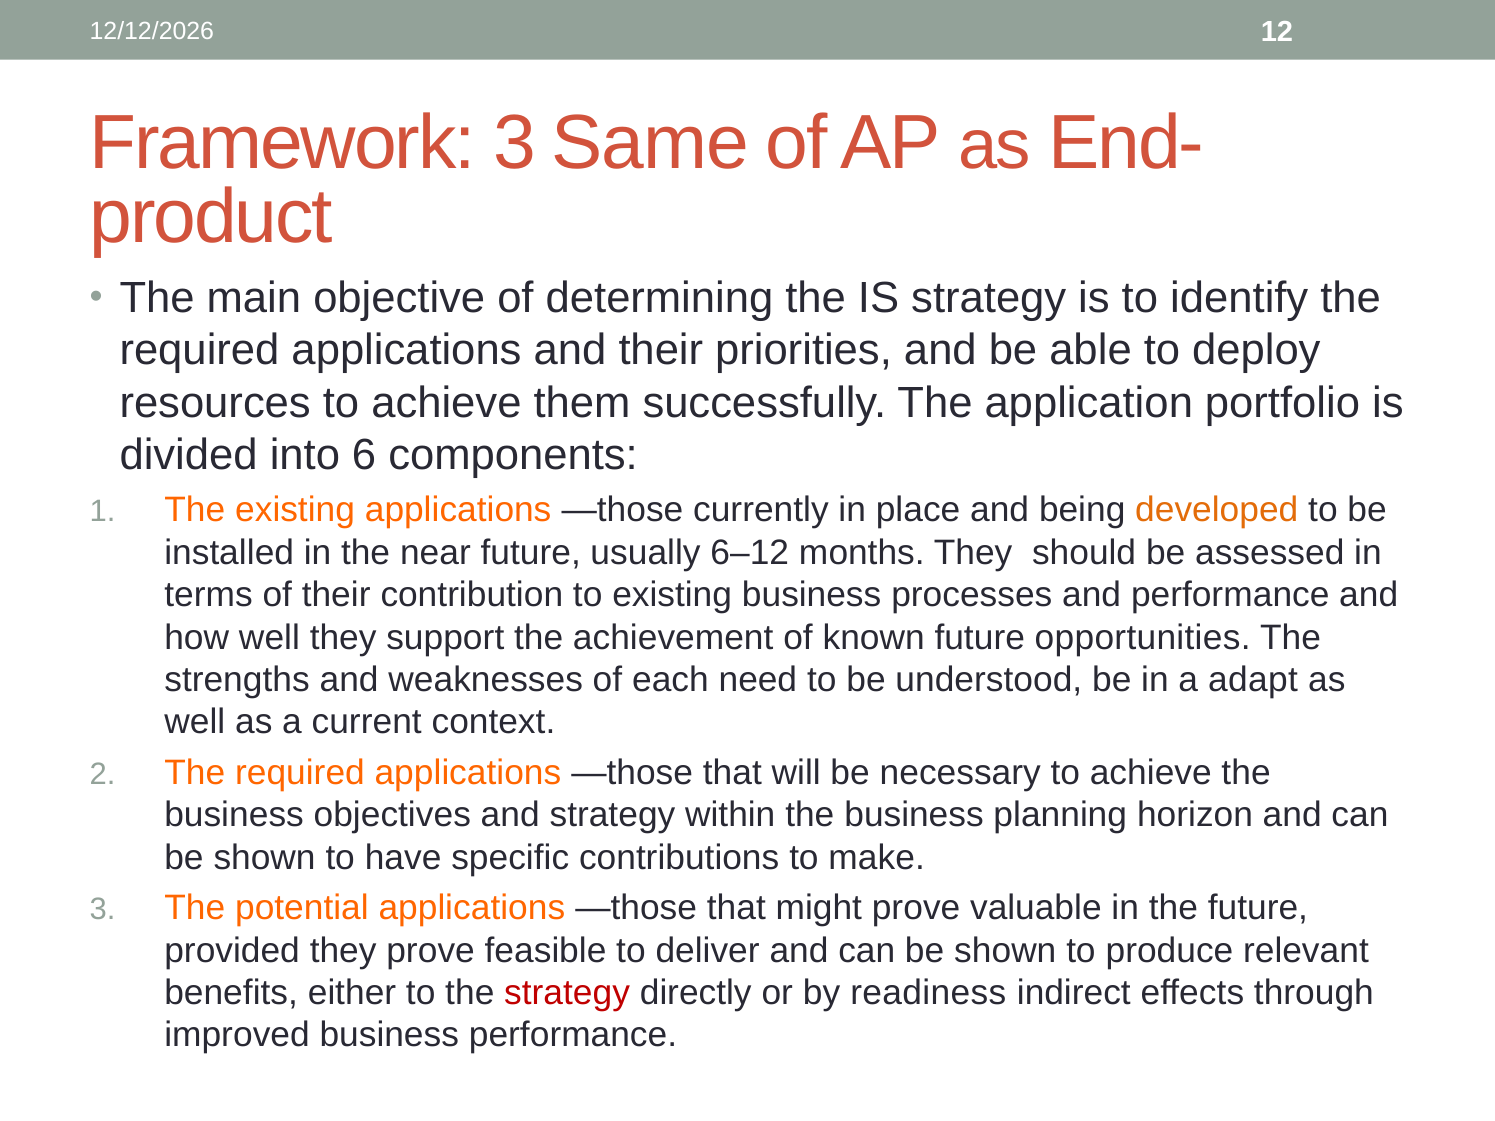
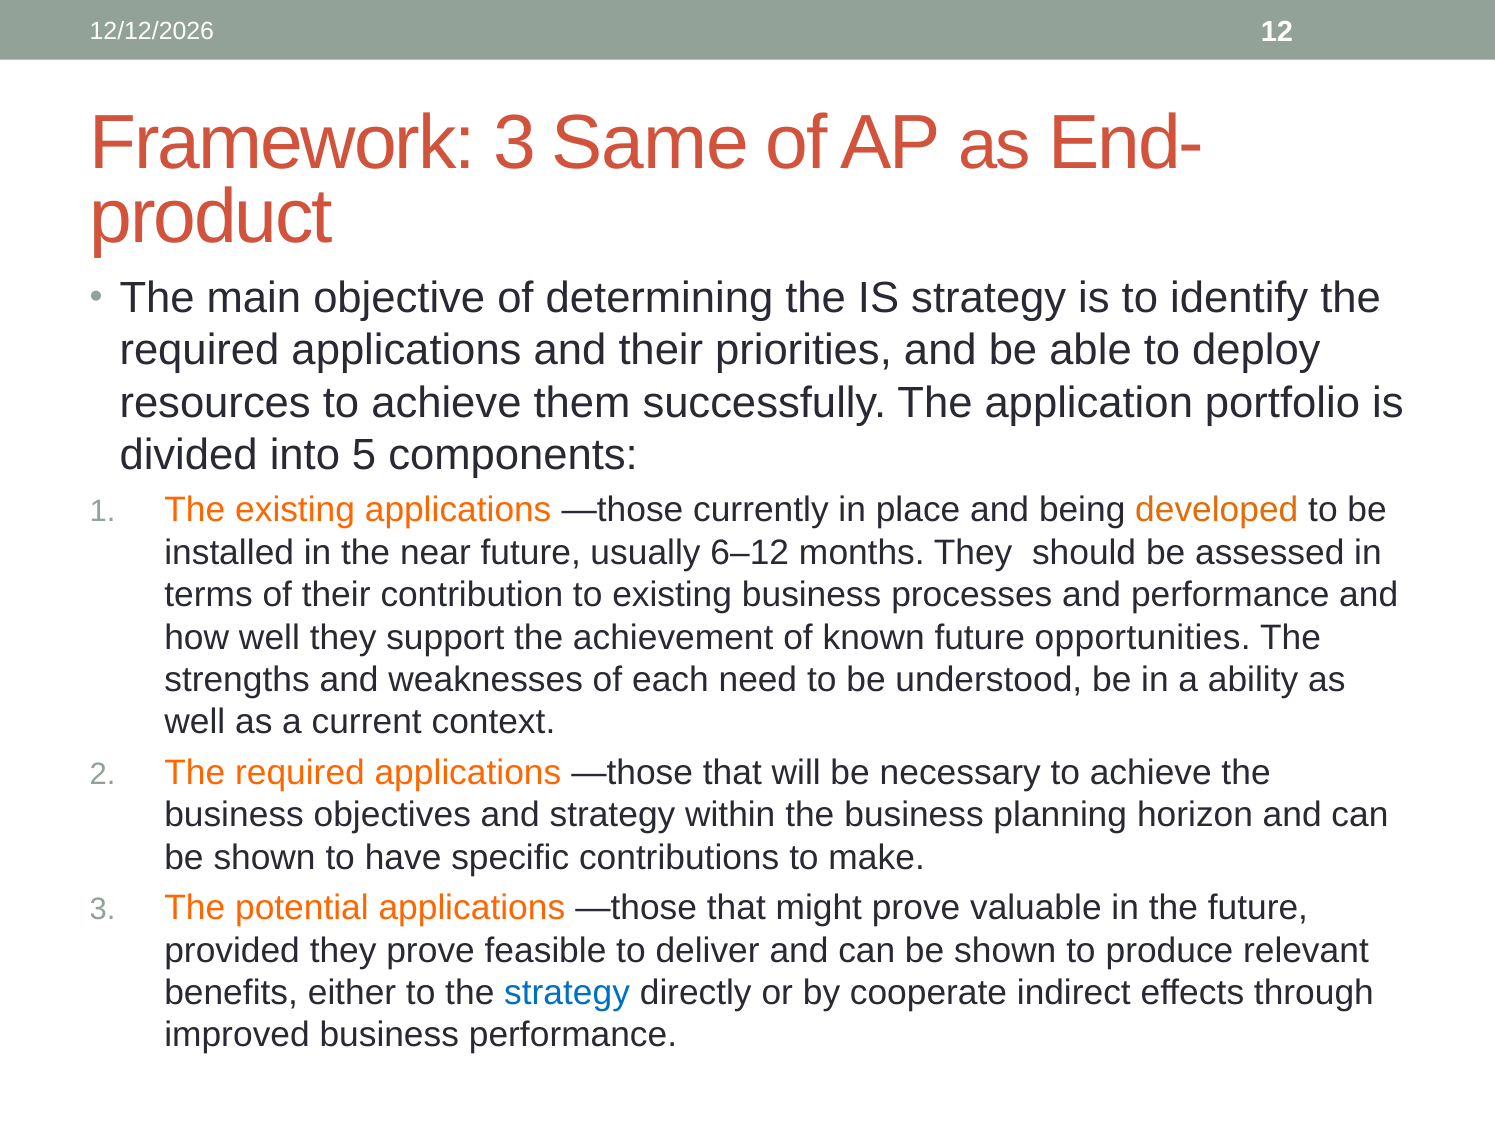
6: 6 -> 5 (364, 455)
adapt: adapt -> ability (1253, 680)
strategy colour: red -> blue (567, 993)
readiness: readiness -> cooperate (928, 993)
